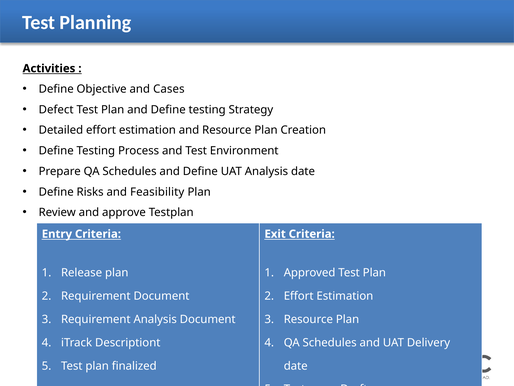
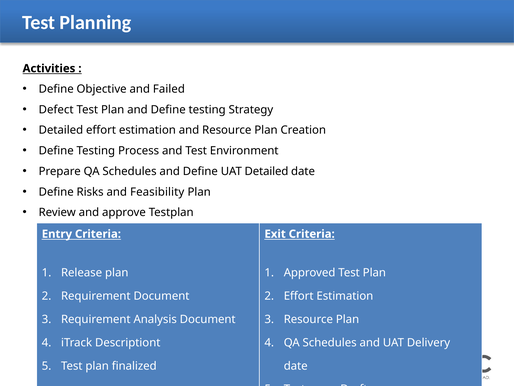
and Cases: Cases -> Failed (169, 89)
UAT Analysis: Analysis -> Detailed (266, 171)
